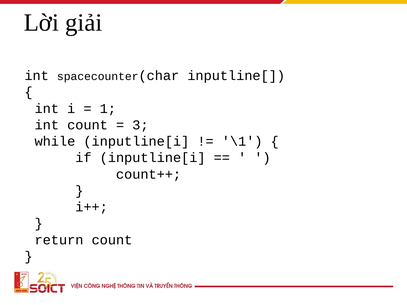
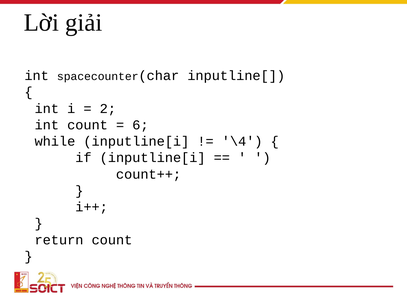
1: 1 -> 2 (108, 109)
3: 3 -> 6 (140, 125)
\1: \1 -> \4 (242, 142)
